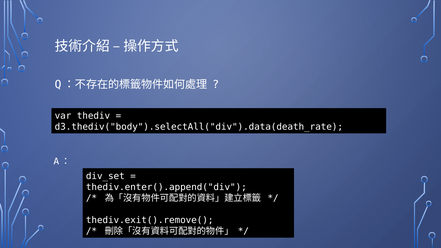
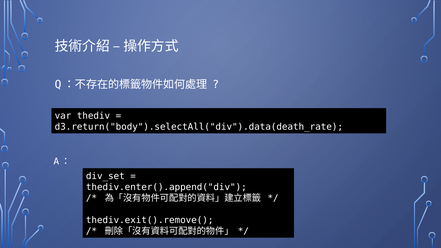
d3.thediv("body").selectAll("div").data(death_rate: d3.thediv("body").selectAll("div").data(death_rate -> d3.return("body").selectAll("div").data(death_rate (199, 127)
